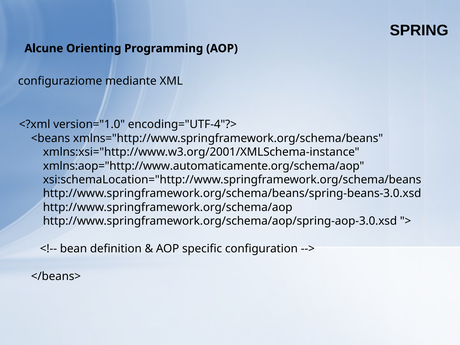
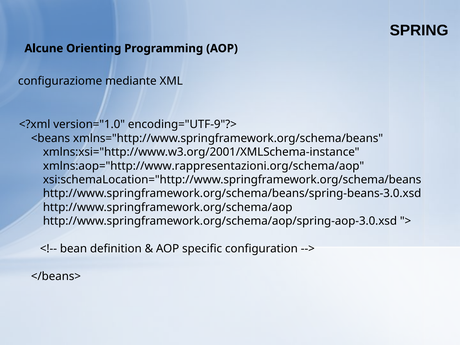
encoding="UTF-4"?>: encoding="UTF-4"?> -> encoding="UTF-9"?> (182, 124)
xmlns:aop="http://www.automaticamente.org/schema/aop: xmlns:aop="http://www.automaticamente.org/schema/aop -> xmlns:aop="http://www.rappresentazioni.org/schema/aop (204, 166)
